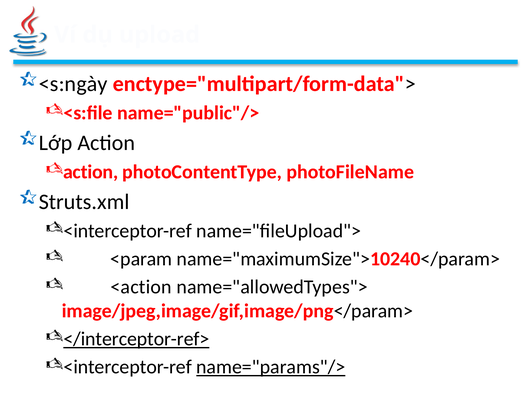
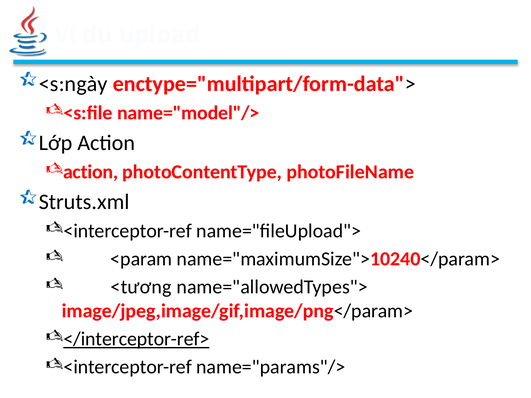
name="public"/>: name="public"/> -> name="model"/> (188, 113)
<action: <action -> <tương (141, 287)
name="params"/> underline: present -> none (271, 367)
